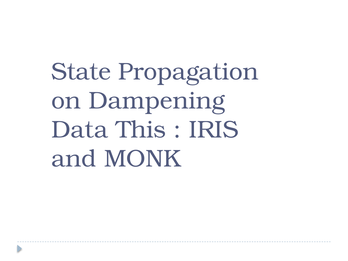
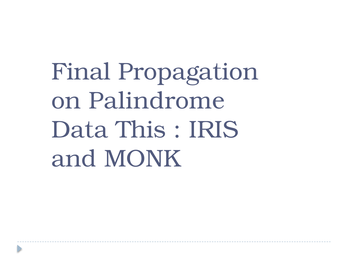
State: State -> Final (81, 72)
Dampening: Dampening -> Palindrome (157, 101)
